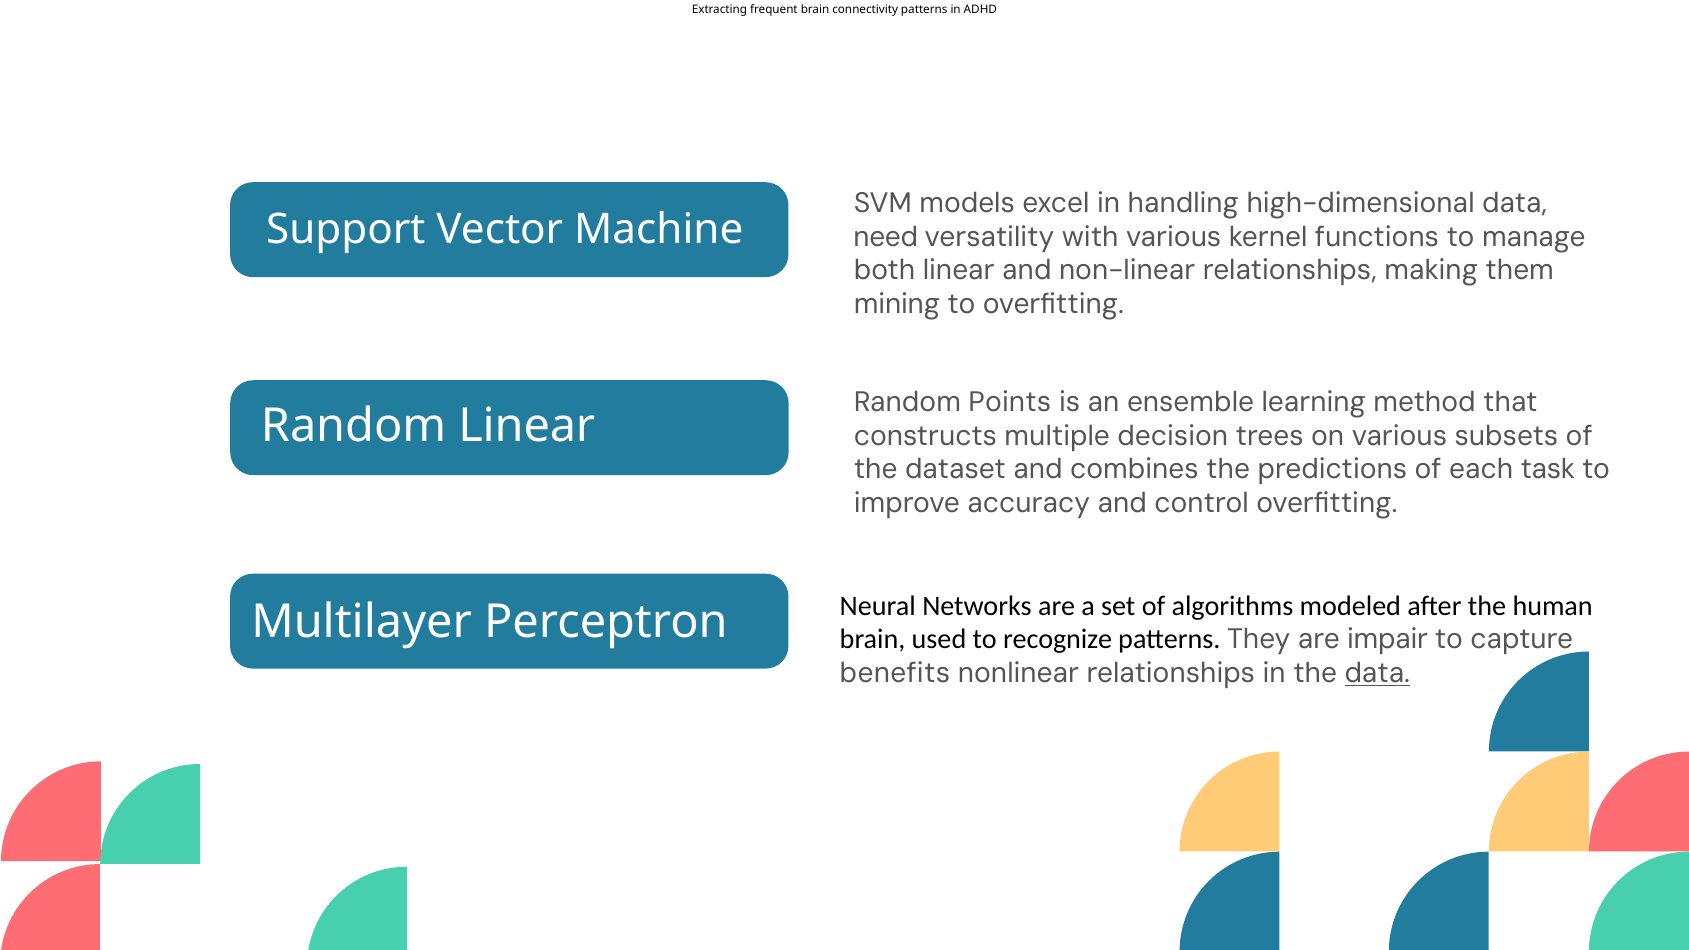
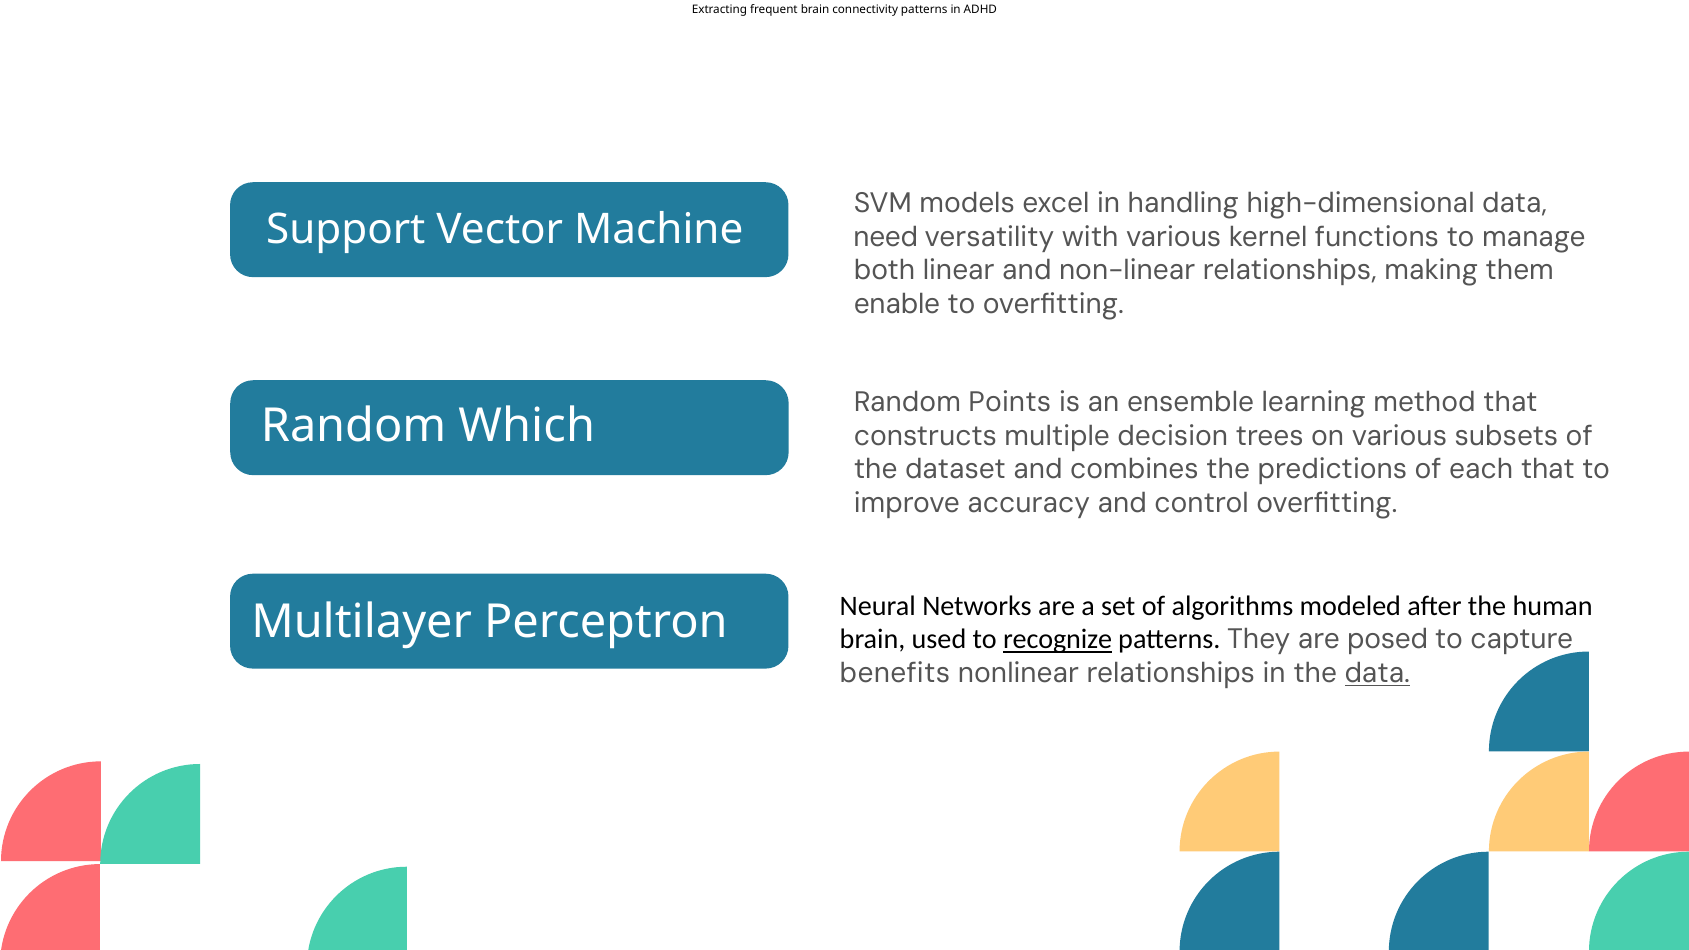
mining: mining -> enable (897, 305)
Random Linear: Linear -> Which (527, 426)
each task: task -> that (1548, 470)
recognize underline: none -> present (1058, 640)
impair: impair -> posed (1388, 640)
